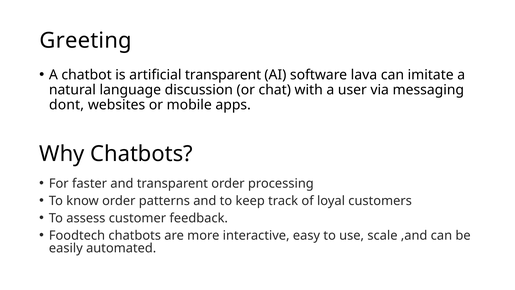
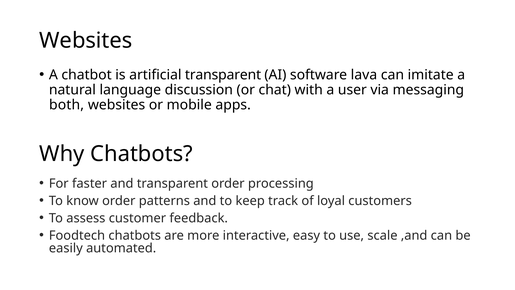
Greeting: Greeting -> Websites (86, 41)
dont: dont -> both (67, 105)
